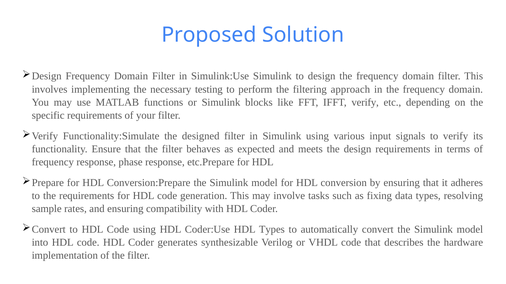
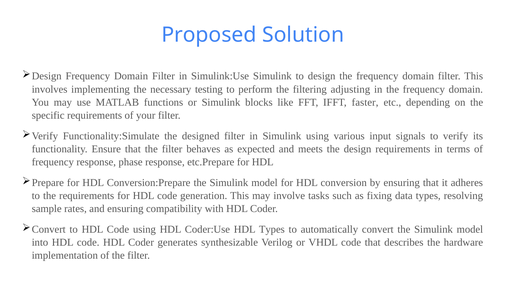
approach: approach -> adjusting (350, 89)
IFFT verify: verify -> faster (365, 103)
